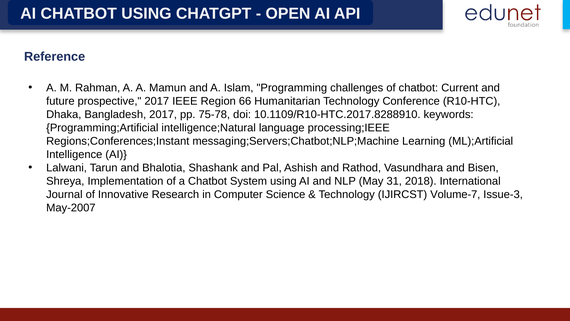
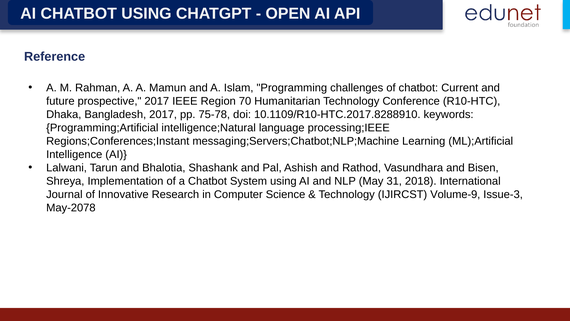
66: 66 -> 70 (245, 101)
Volume-7: Volume-7 -> Volume-9 (455, 194)
May-2007: May-2007 -> May-2078 (71, 208)
